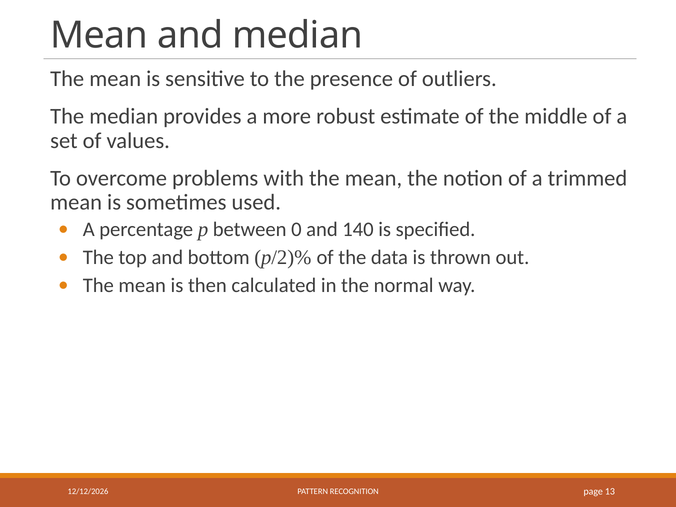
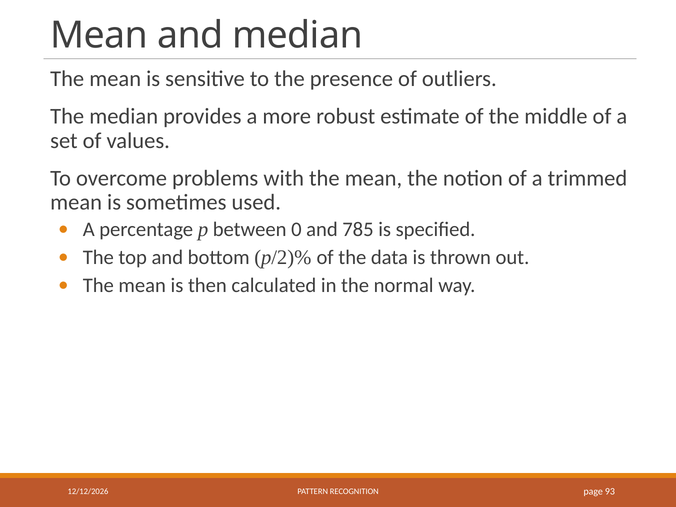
140: 140 -> 785 (358, 229)
13: 13 -> 93 (610, 492)
